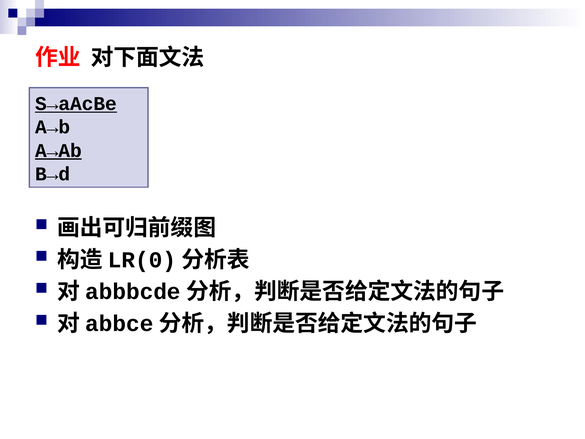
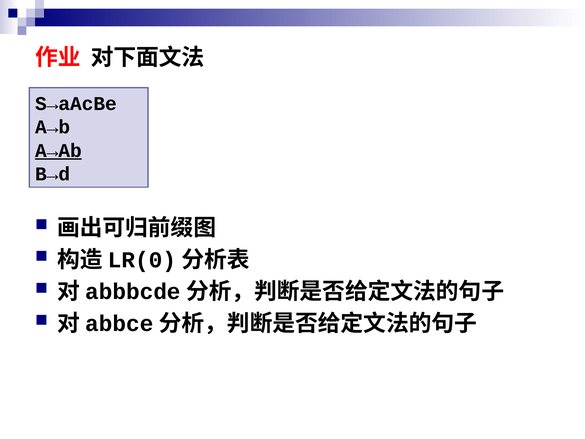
S→aAcBe underline: present -> none (76, 104)
